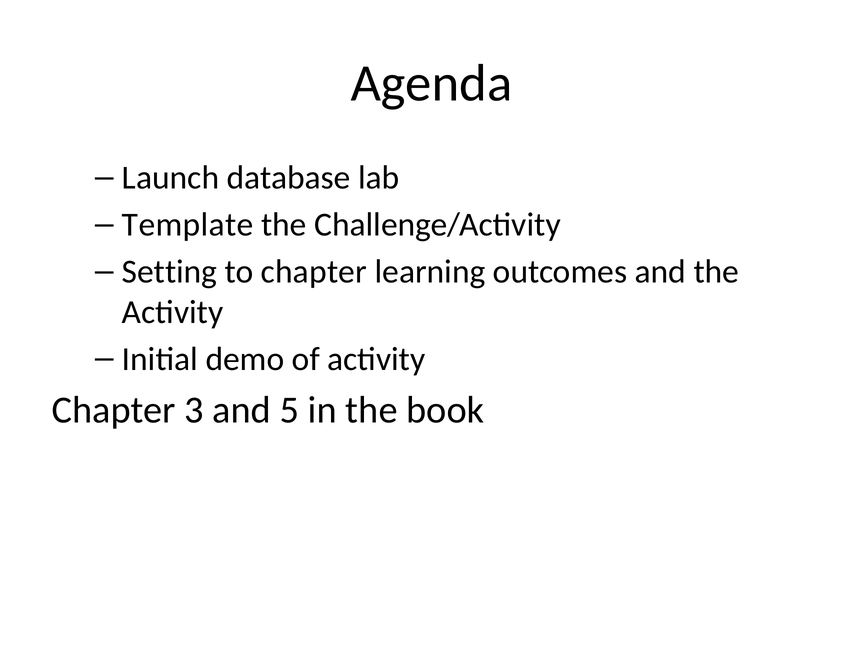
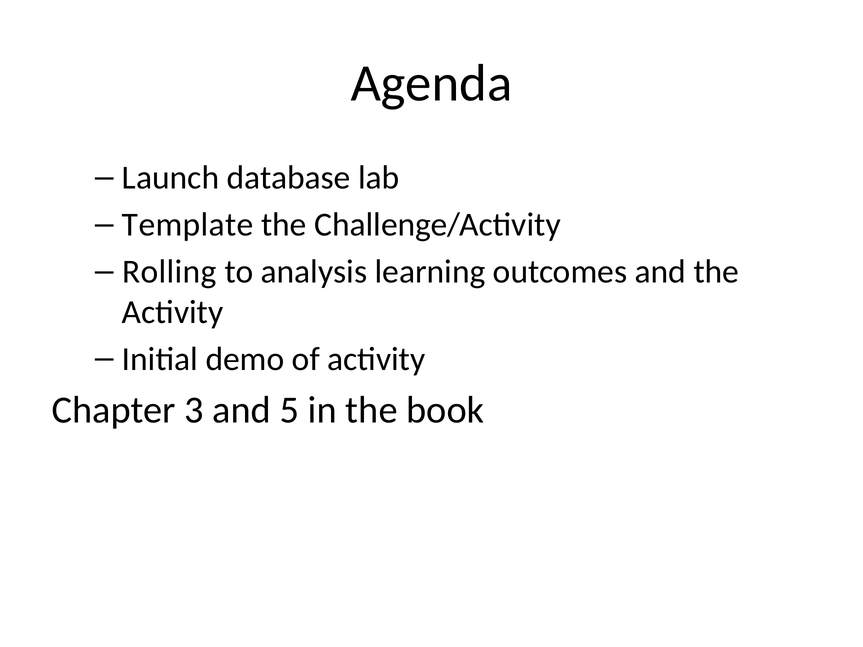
Setting: Setting -> Rolling (169, 272)
to chapter: chapter -> analysis (314, 272)
